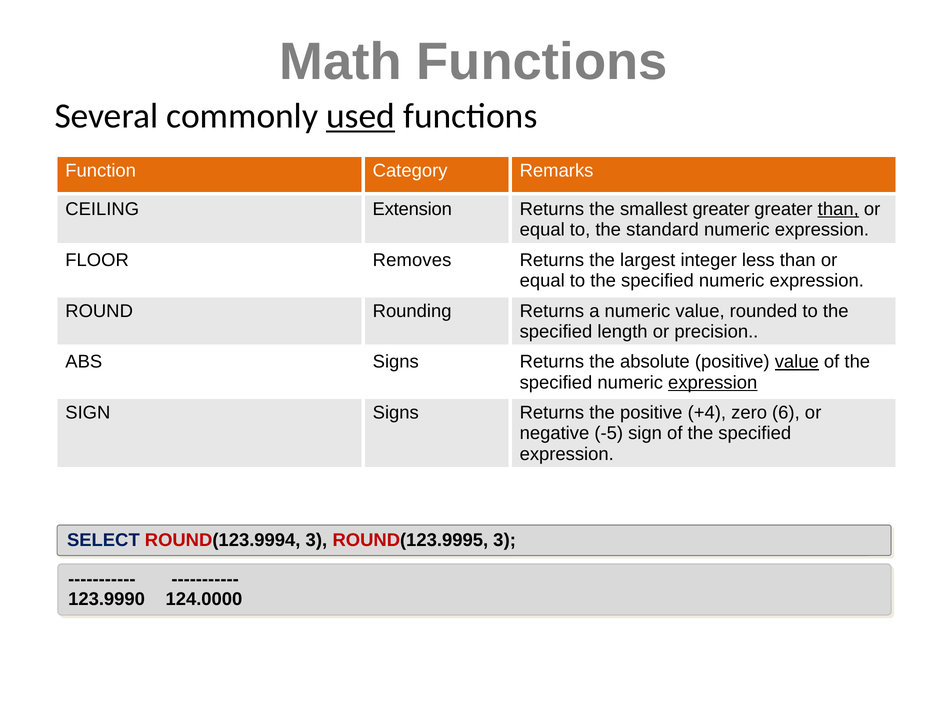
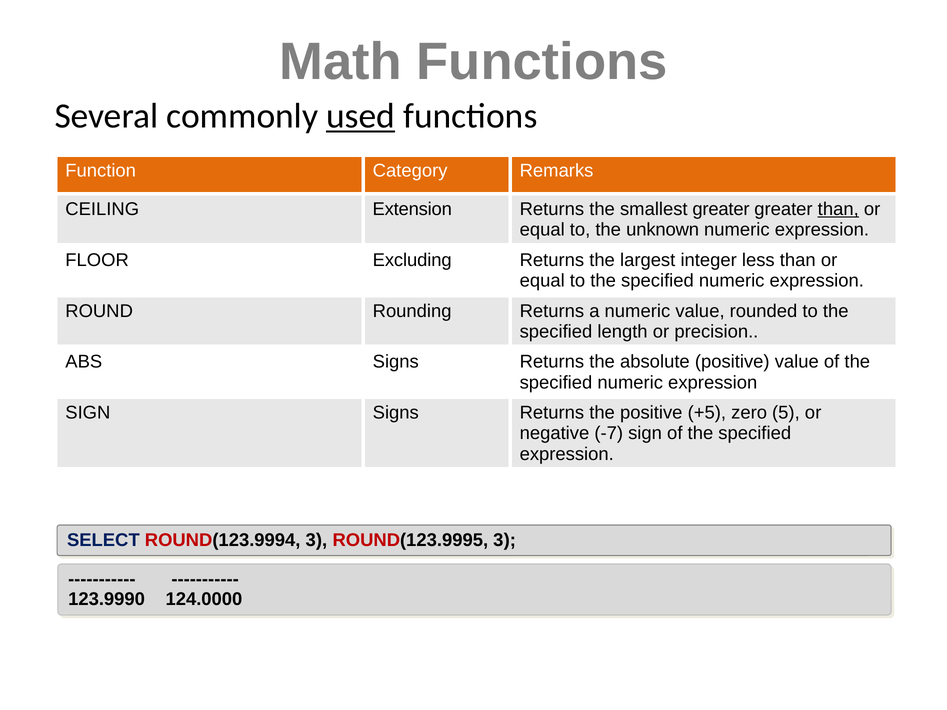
standard: standard -> unknown (663, 230)
Removes: Removes -> Excluding (412, 260)
value underline: present -> none (797, 362)
expression underline: present -> none (713, 383)
+4: +4 -> +5 (707, 413)
6: 6 -> 5 (786, 413)
-5: -5 -> -7 (609, 434)
